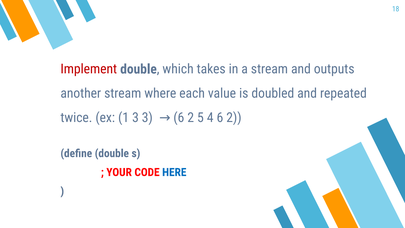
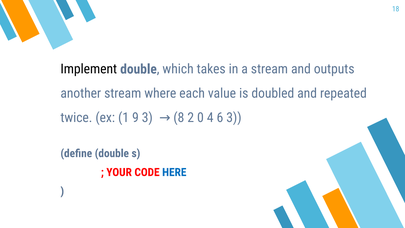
Implement colour: red -> black (89, 69)
1 3: 3 -> 9 (135, 118)
3 6: 6 -> 8 (179, 118)
5: 5 -> 0 (200, 118)
4 6 2: 2 -> 3 (234, 118)
